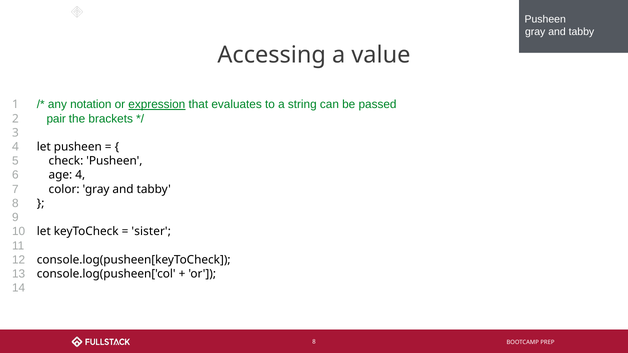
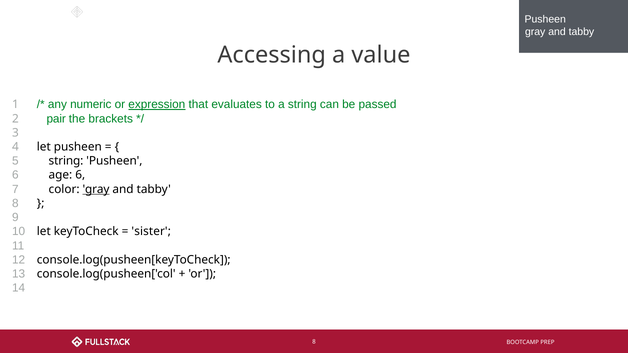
notation: notation -> numeric (91, 105)
check: check -> string (66, 161)
age 4: 4 -> 6 (80, 175)
gray underline: none -> present (96, 189)
